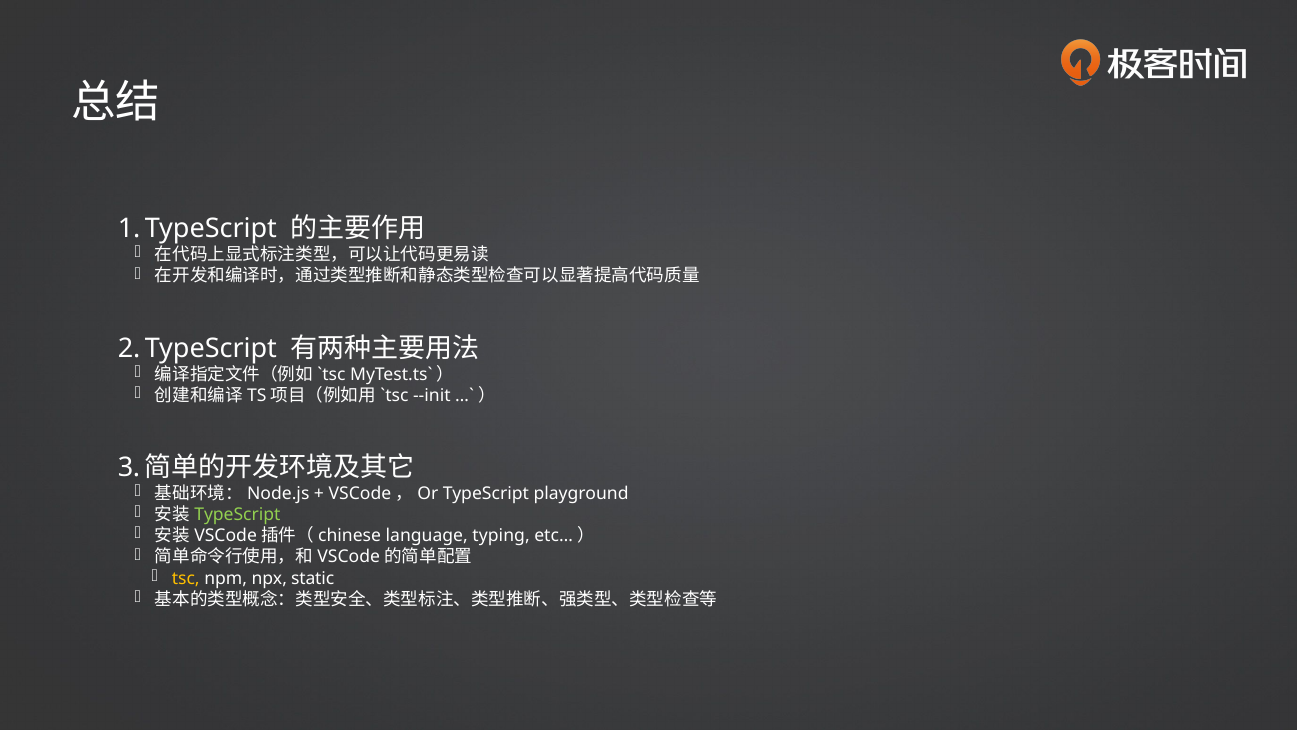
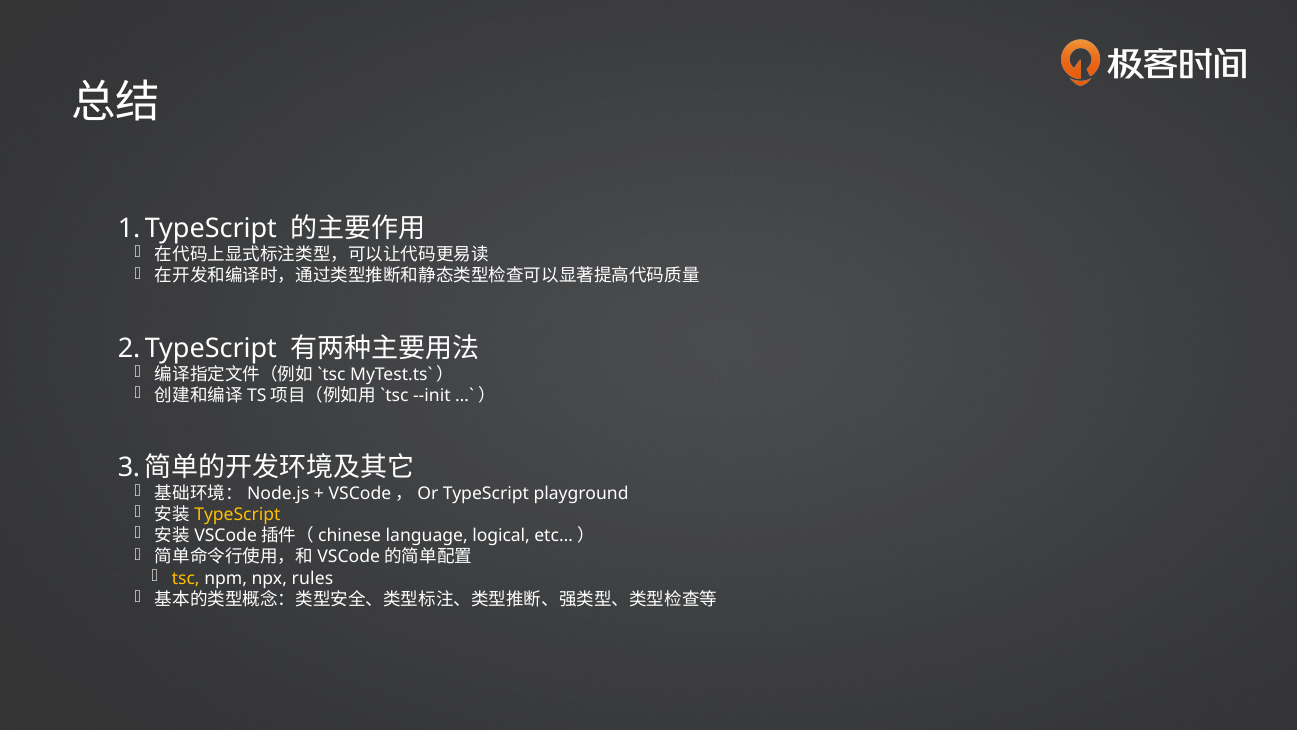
TypeScript colour: light green -> yellow (237, 515)
typing: typing -> logical (501, 536)
static: static -> rules (313, 578)
